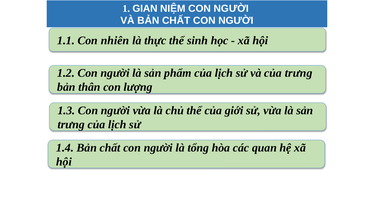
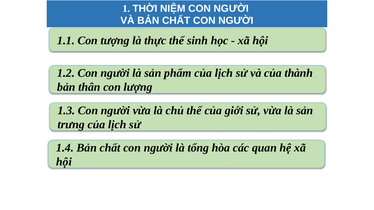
GIAN: GIAN -> THỜI (145, 9)
nhiên: nhiên -> tượng (115, 41)
của trưng: trưng -> thành (299, 73)
